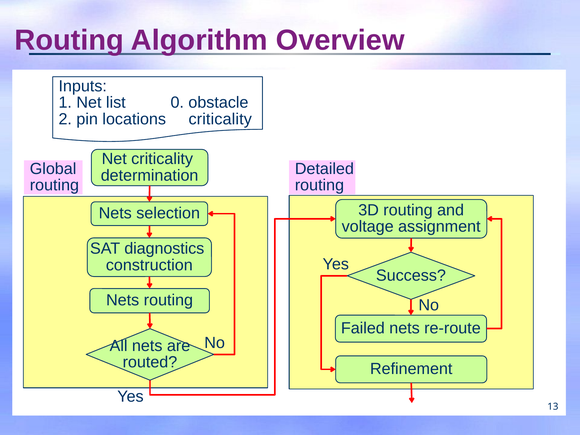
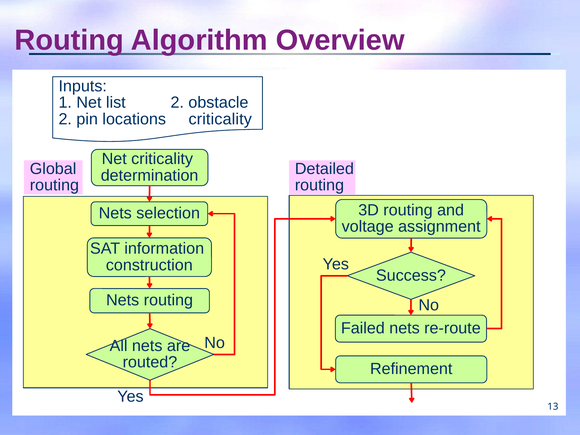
list 0: 0 -> 2 (177, 103)
diagnostics: diagnostics -> information (164, 249)
